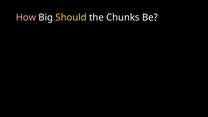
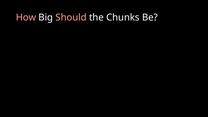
Should colour: yellow -> pink (71, 17)
